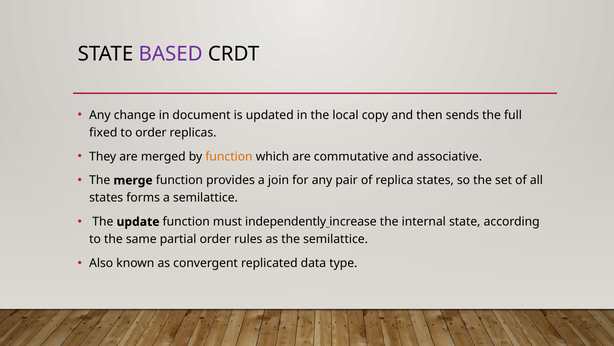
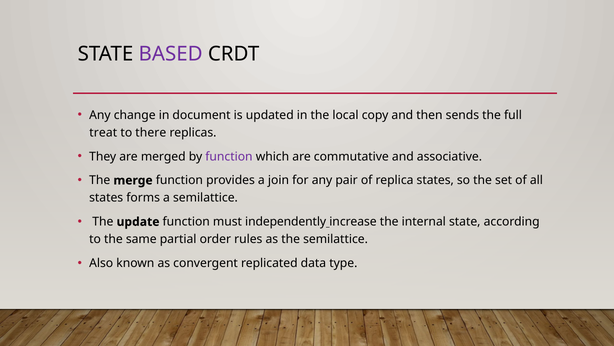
fixed: fixed -> treat (103, 132)
to order: order -> there (151, 132)
function colour: orange -> purple (229, 156)
